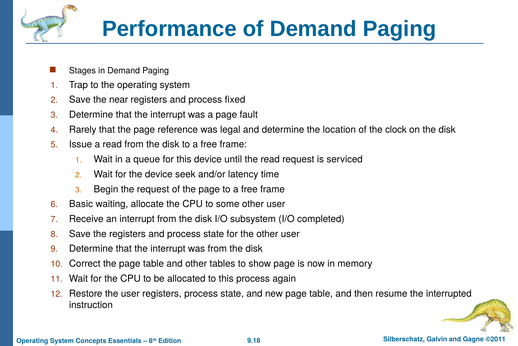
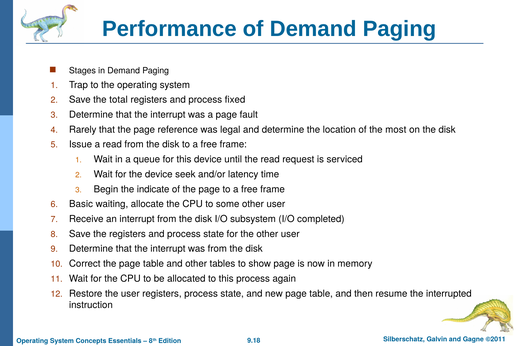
near: near -> total (119, 100)
clock: clock -> most (396, 129)
the request: request -> indicate (153, 189)
